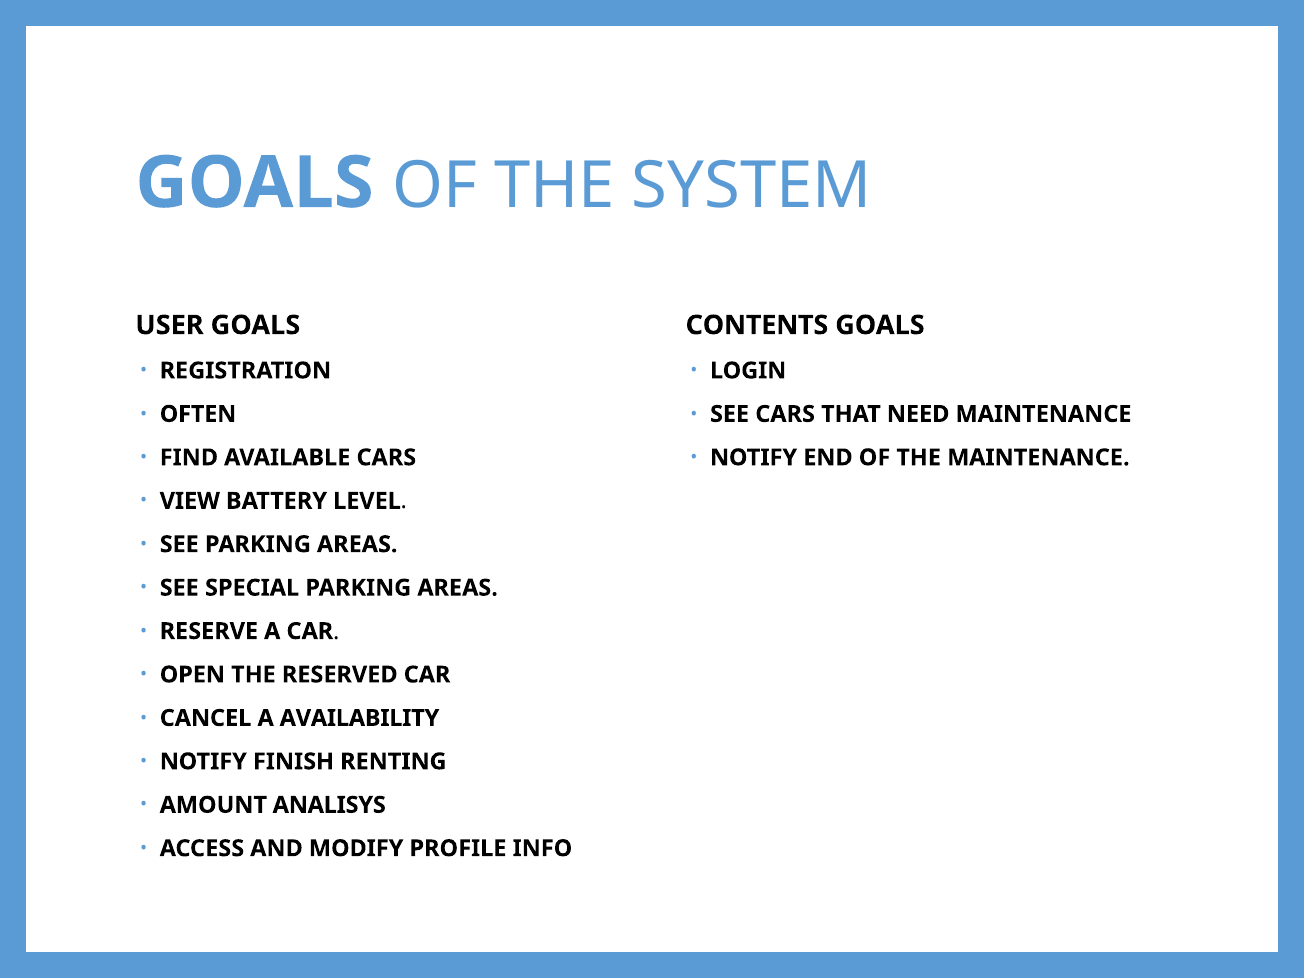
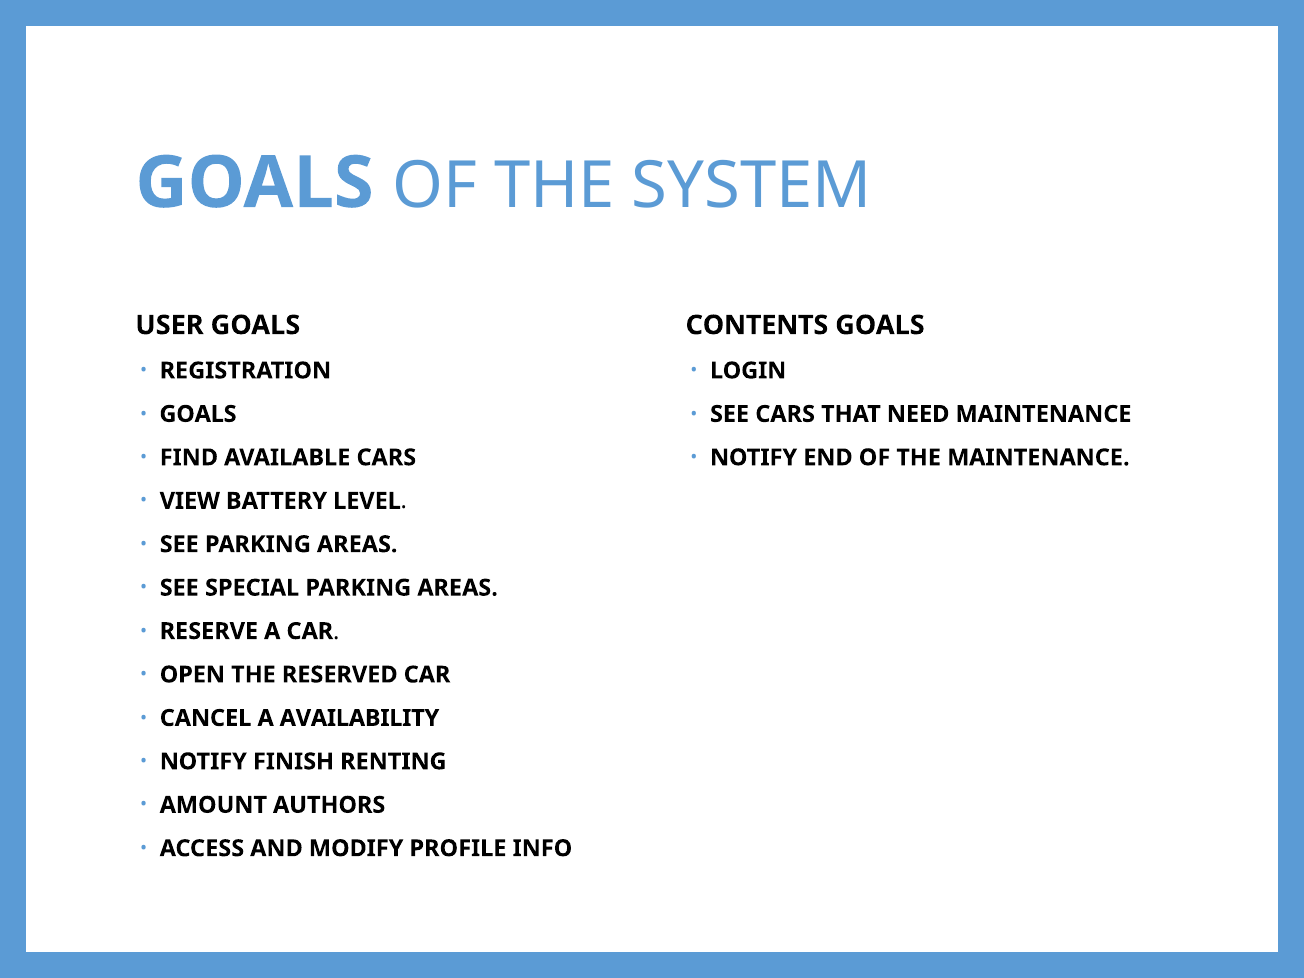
OFTEN: OFTEN -> GOALS (198, 414)
ANALISYS: ANALISYS -> AUTHORS (329, 805)
